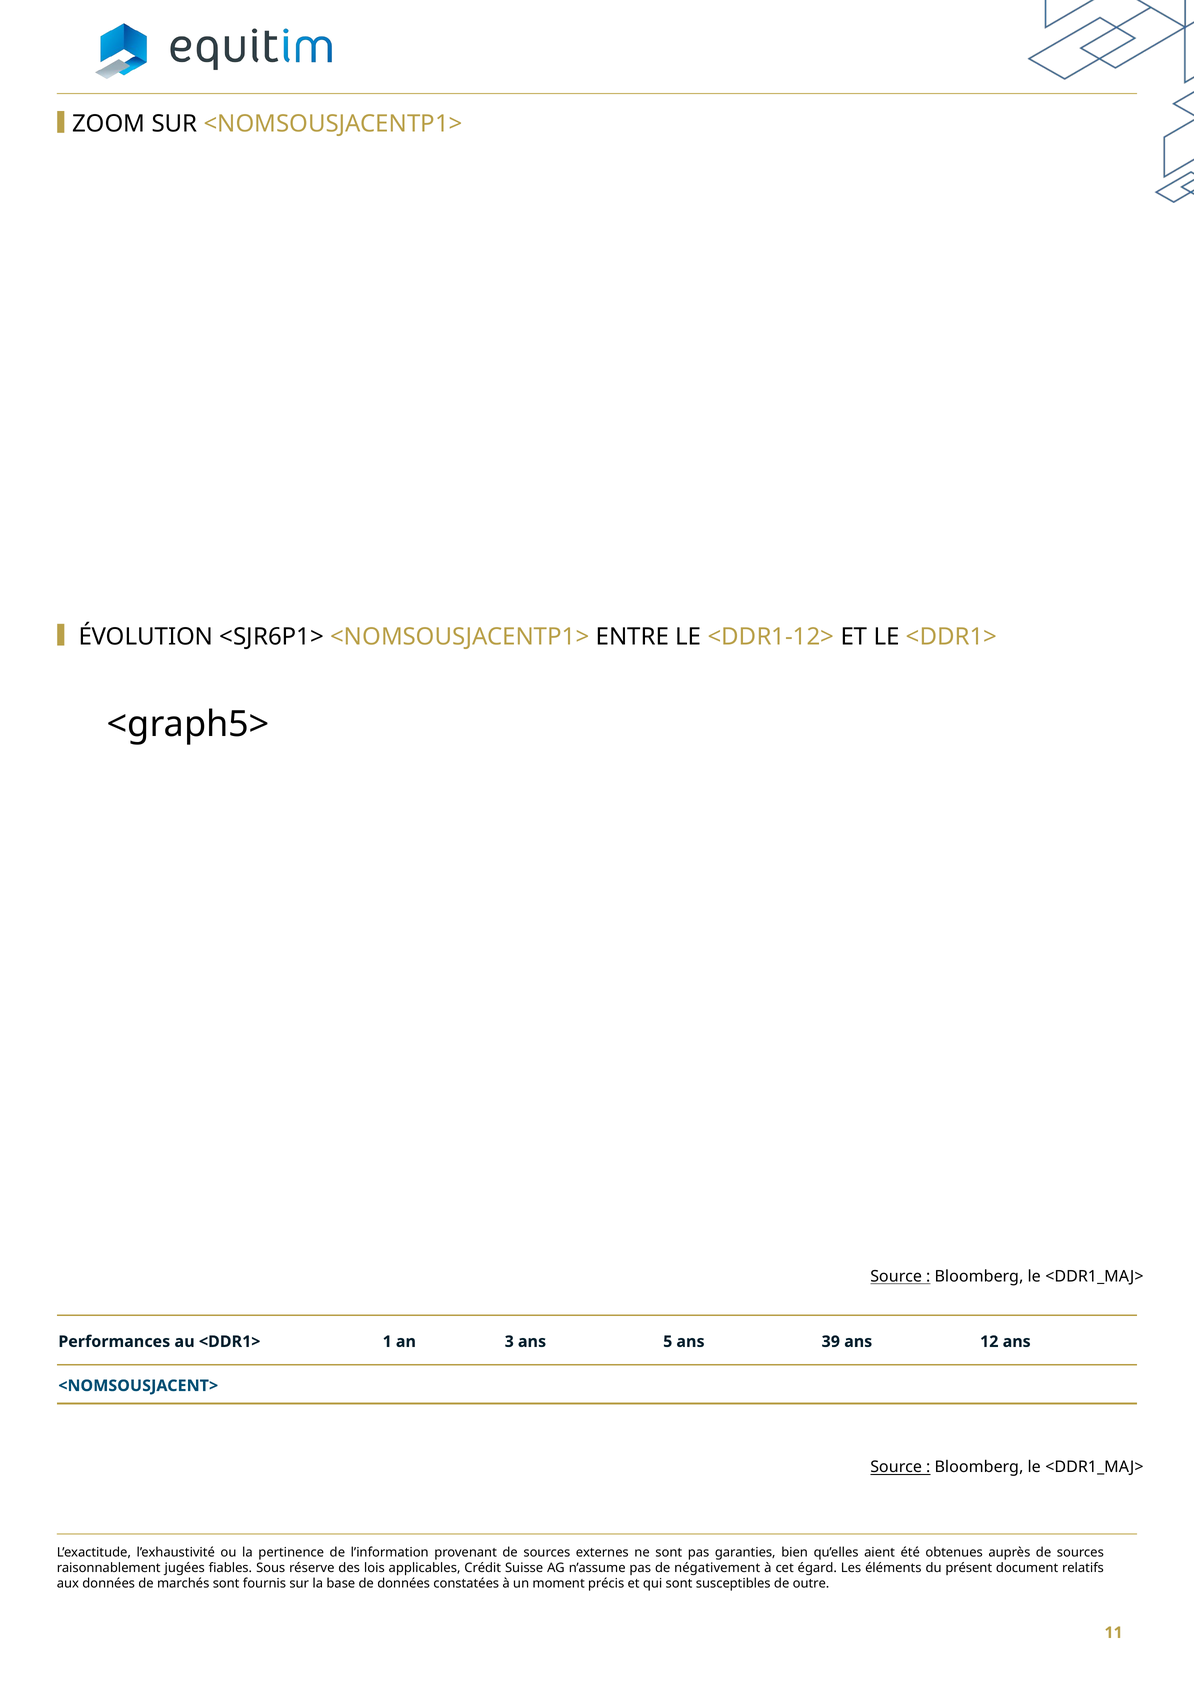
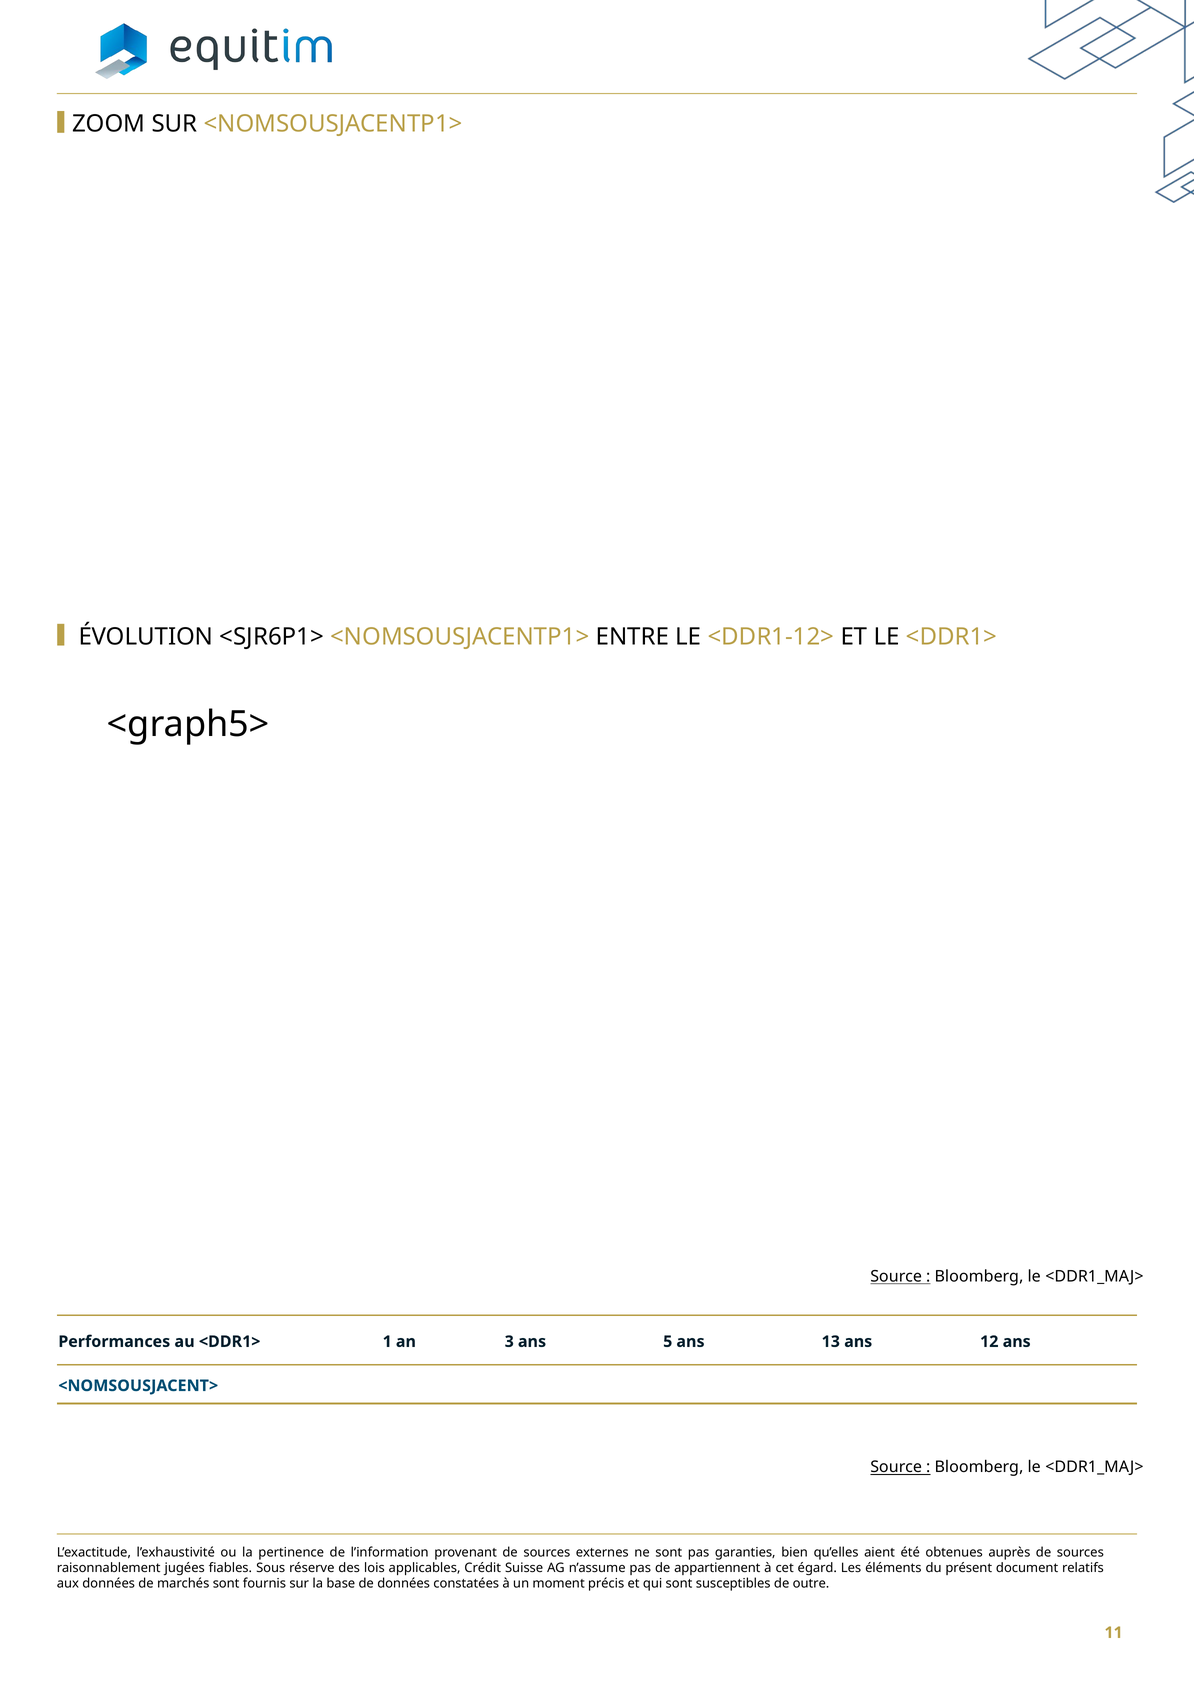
39: 39 -> 13 (831, 1341)
négativement: négativement -> appartiennent (717, 1568)
